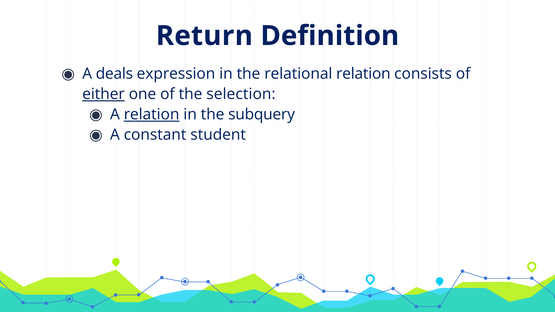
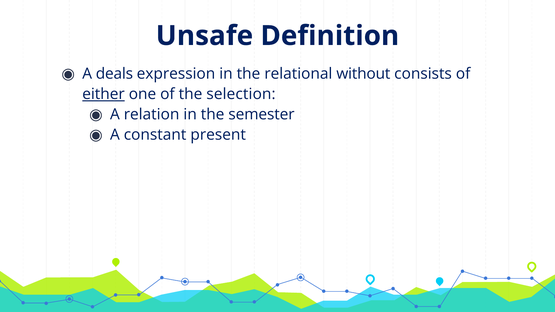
Return: Return -> Unsafe (204, 36)
relational relation: relation -> without (363, 74)
relation underline: present -> none (152, 115)
subquery: subquery -> semester (262, 115)
student: student -> present (218, 135)
